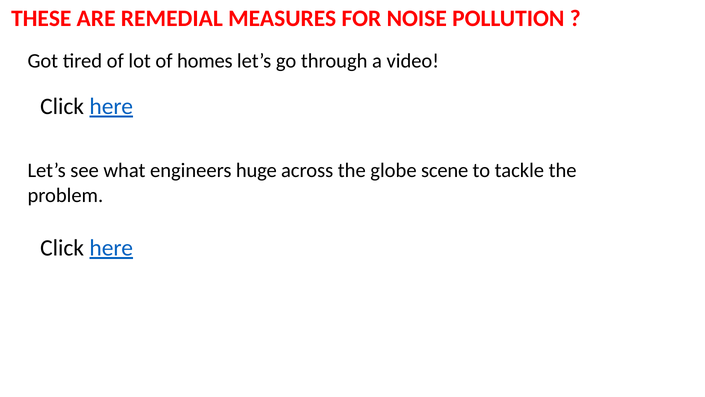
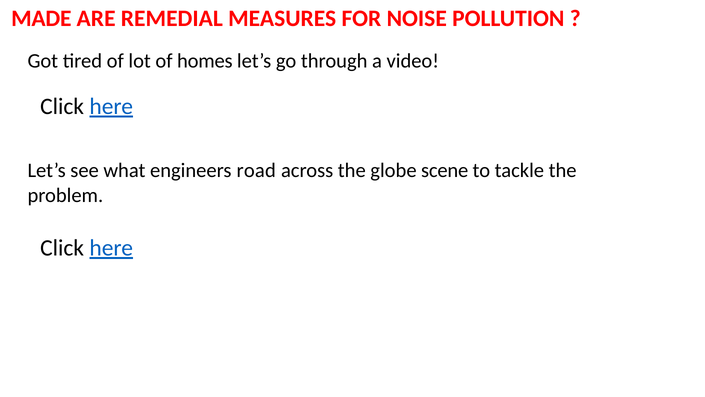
THESE: THESE -> MADE (41, 18)
huge: huge -> road (256, 171)
